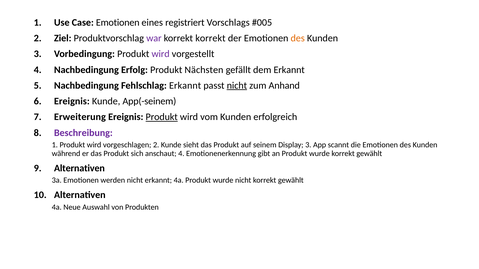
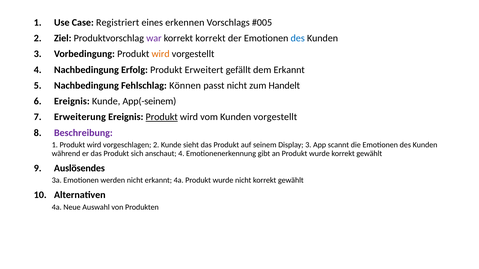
Case Emotionen: Emotionen -> Registriert (118, 22)
registriert: registriert -> erkennen (185, 22)
des colour: orange -> blue (298, 38)
wird colour: purple -> orange (161, 54)
Nächsten: Nächsten -> Erweitert (204, 70)
Fehlschlag Erkannt: Erkannt -> Können (185, 86)
nicht underline: present -> none (237, 86)
Anhand: Anhand -> Handelt (284, 86)
Kunden erfolgreich: erfolgreich -> vorgestellt (275, 117)
Alternativen: Alternativen -> Auslösendes (79, 168)
